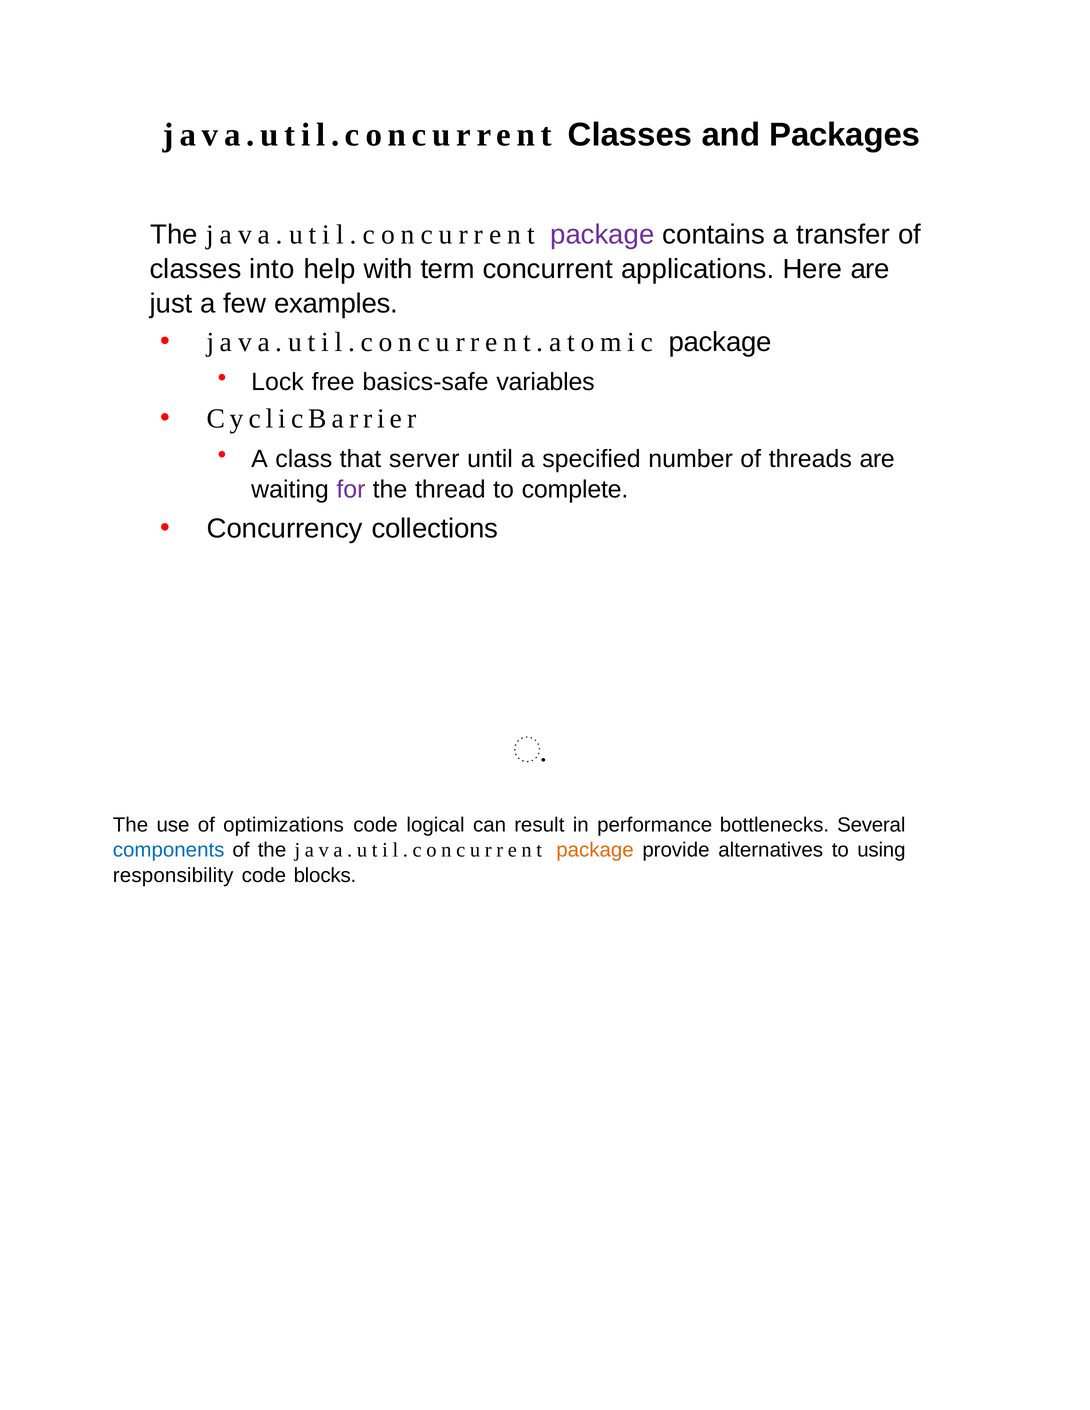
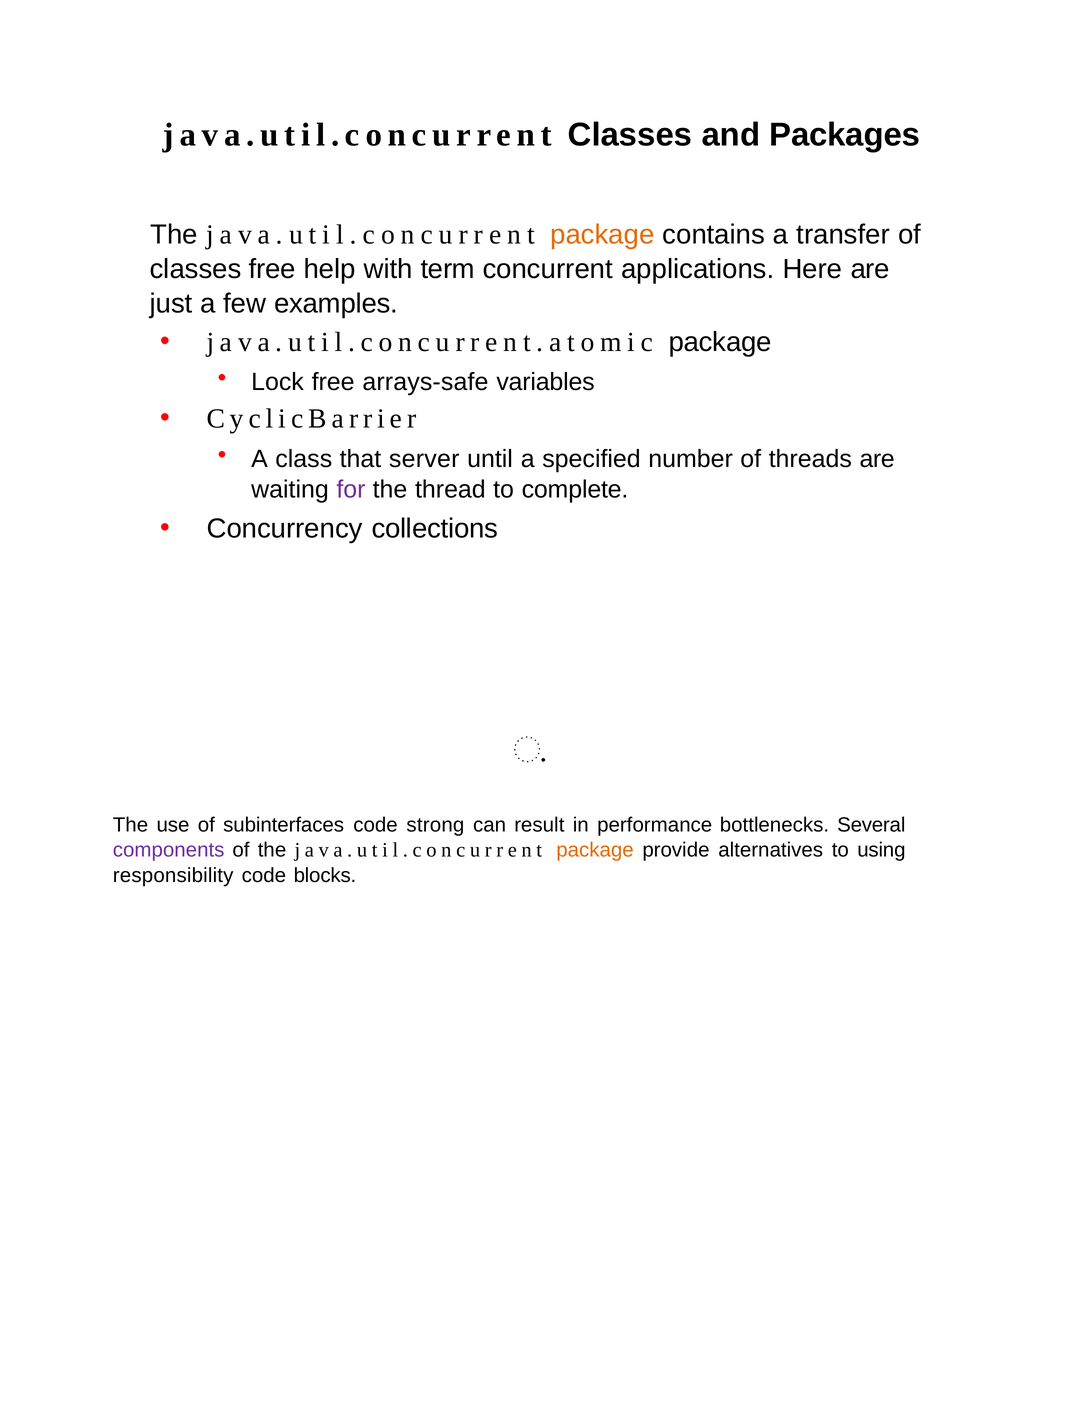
package colour: purple -> orange (602, 235)
classes into: into -> free (272, 269)
basics-safe: basics-safe -> arrays-safe (425, 382)
optimizations: optimizations -> subinterfaces (284, 825)
logical: logical -> strong (435, 825)
components colour: blue -> purple (169, 850)
